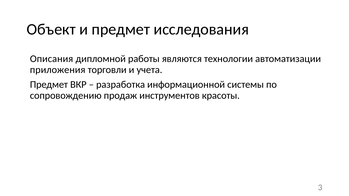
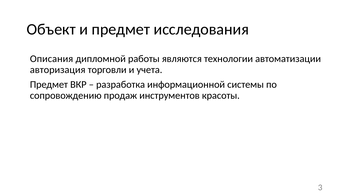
приложения: приложения -> авторизация (58, 70)
